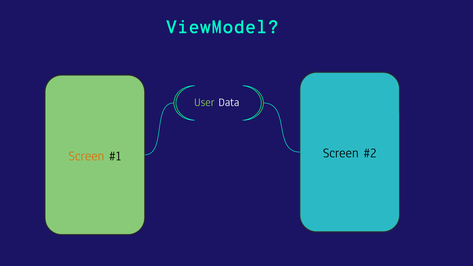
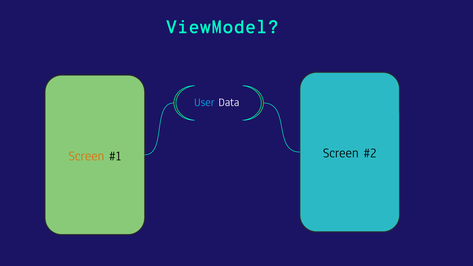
User colour: light green -> light blue (204, 102)
